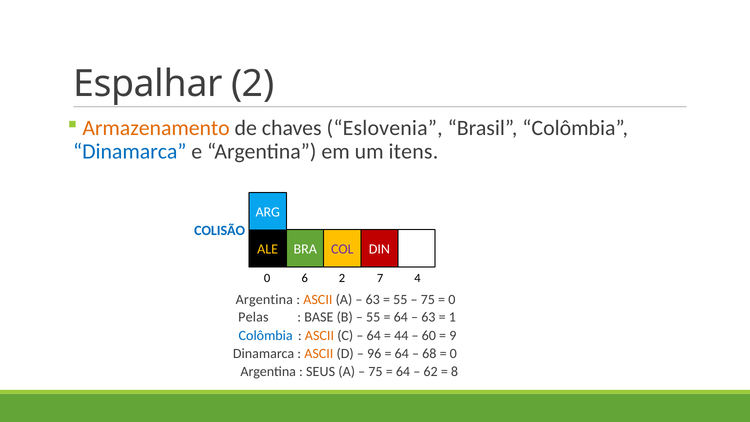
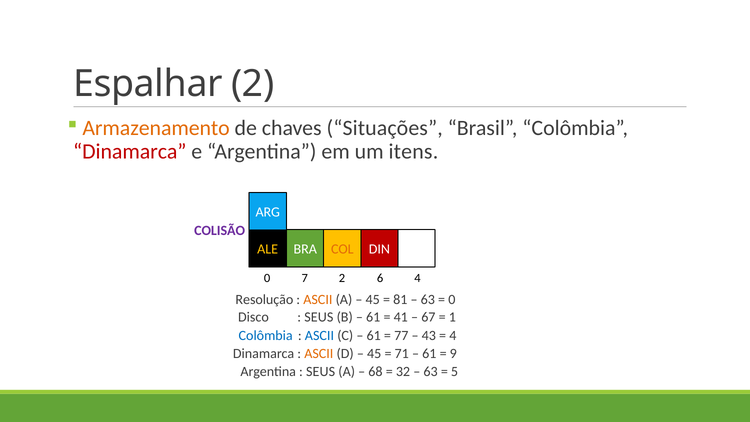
Eslovenia: Eslovenia -> Situações (385, 128)
Dinamarca colour: blue -> red (130, 152)
COLISÃO colour: blue -> purple (220, 231)
COL colour: purple -> orange (342, 249)
6: 6 -> 7 (305, 278)
7: 7 -> 6 (380, 278)
Argentina: Argentina -> Resolução (264, 299)
63: 63 -> 45 (373, 299)
55: 55 -> 81 (400, 299)
75: 75 -> 63 (428, 299)
Pelas: Pelas -> Disco (253, 317)
BASE: BASE -> SEUS (319, 317)
55: 55 -> 61 (373, 317)
64: 64 -> 41 (401, 317)
63: 63 -> 67 (428, 317)
ASCII colour: orange -> blue (319, 335)
64: 64 -> 61 (374, 335)
44: 44 -> 77 (401, 335)
60: 60 -> 43 (429, 335)
9: 9 -> 4 (453, 335)
96: 96 -> 45 (374, 354)
64: 64 -> 71 (402, 354)
68: 68 -> 61 (429, 354)
0: 0 -> 9 (453, 354)
75: 75 -> 68 (375, 371)
64: 64 -> 32 (403, 371)
62: 62 -> 63 (431, 371)
8: 8 -> 5 (455, 371)
